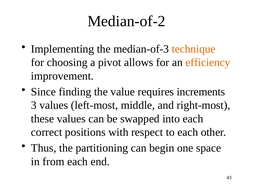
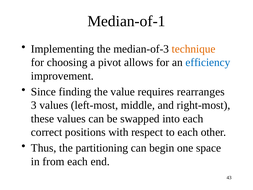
Median-of-2: Median-of-2 -> Median-of-1 (126, 21)
efficiency colour: orange -> blue (208, 62)
increments: increments -> rearranges (201, 92)
